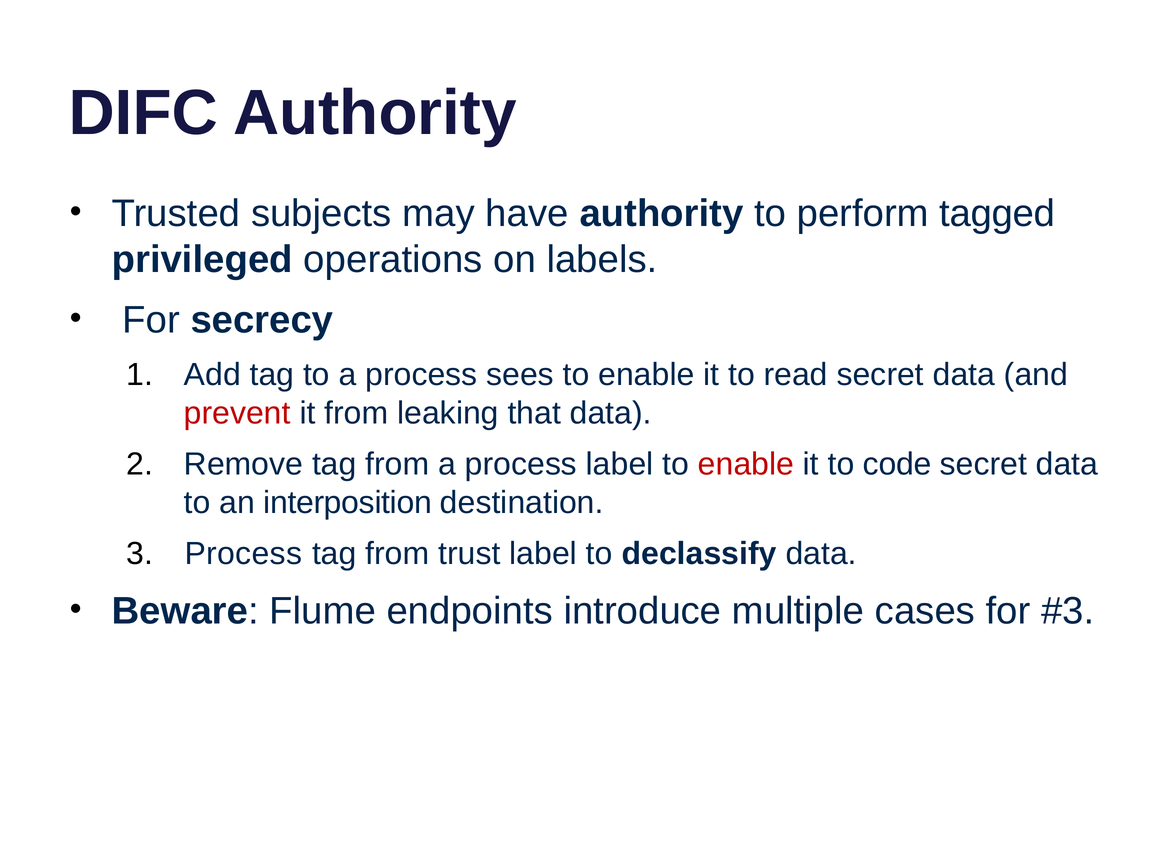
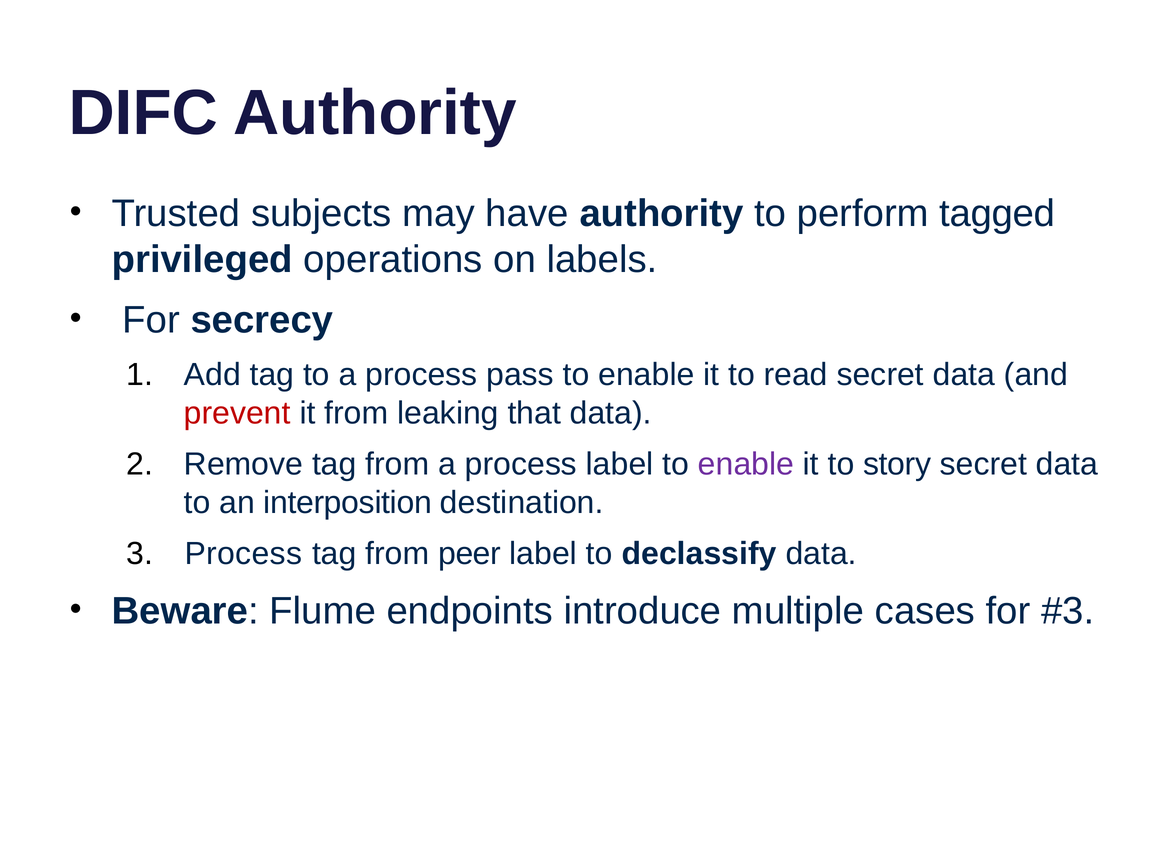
sees: sees -> pass (520, 375)
enable colour: red -> purple (746, 464)
code: code -> story (897, 464)
trust: trust -> peer (470, 554)
